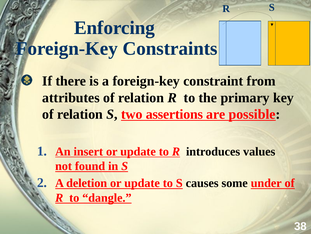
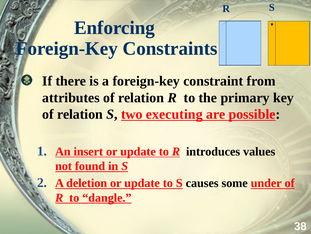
assertions: assertions -> executing (174, 114)
